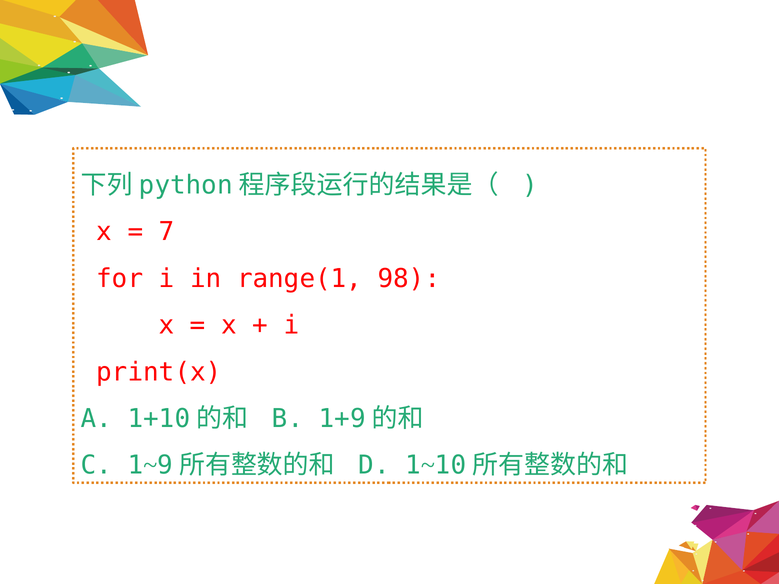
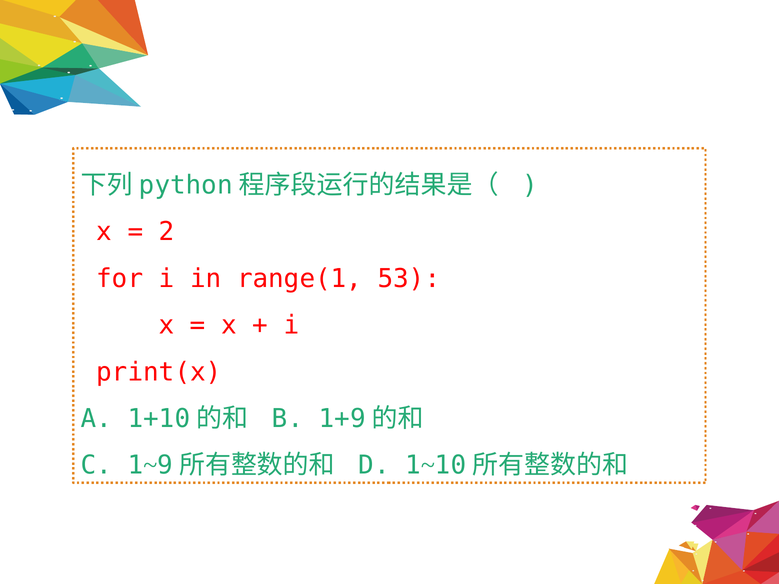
7: 7 -> 2 (167, 232)
98: 98 -> 53 (409, 279)
